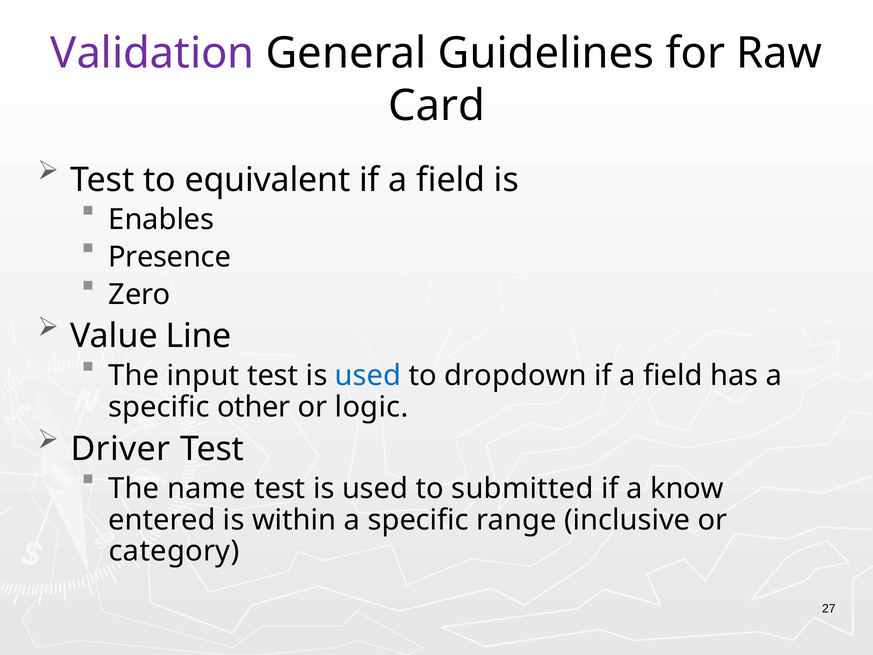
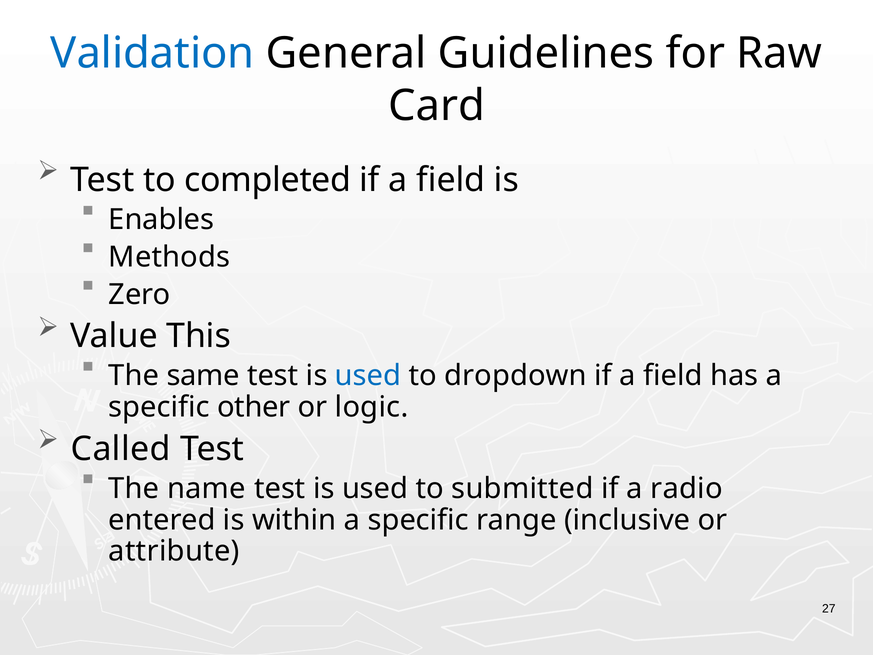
Validation colour: purple -> blue (152, 53)
equivalent: equivalent -> completed (268, 180)
Presence: Presence -> Methods (169, 257)
Line: Line -> This (199, 336)
input: input -> same (203, 376)
Driver: Driver -> Called (121, 449)
know: know -> radio (687, 488)
category: category -> attribute (174, 551)
